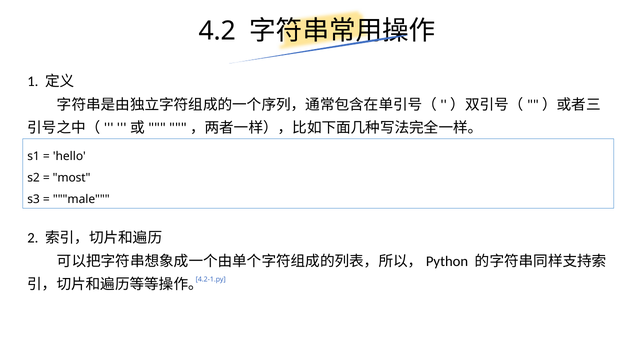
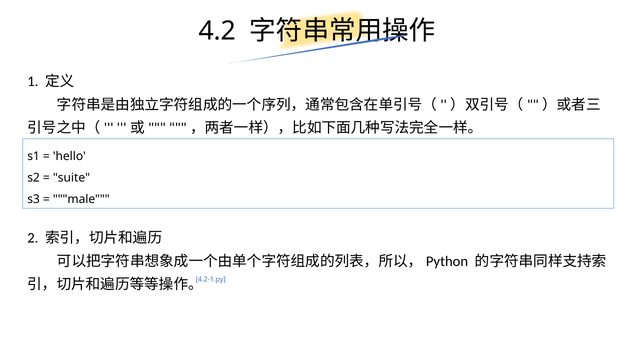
most: most -> suite (71, 178)
